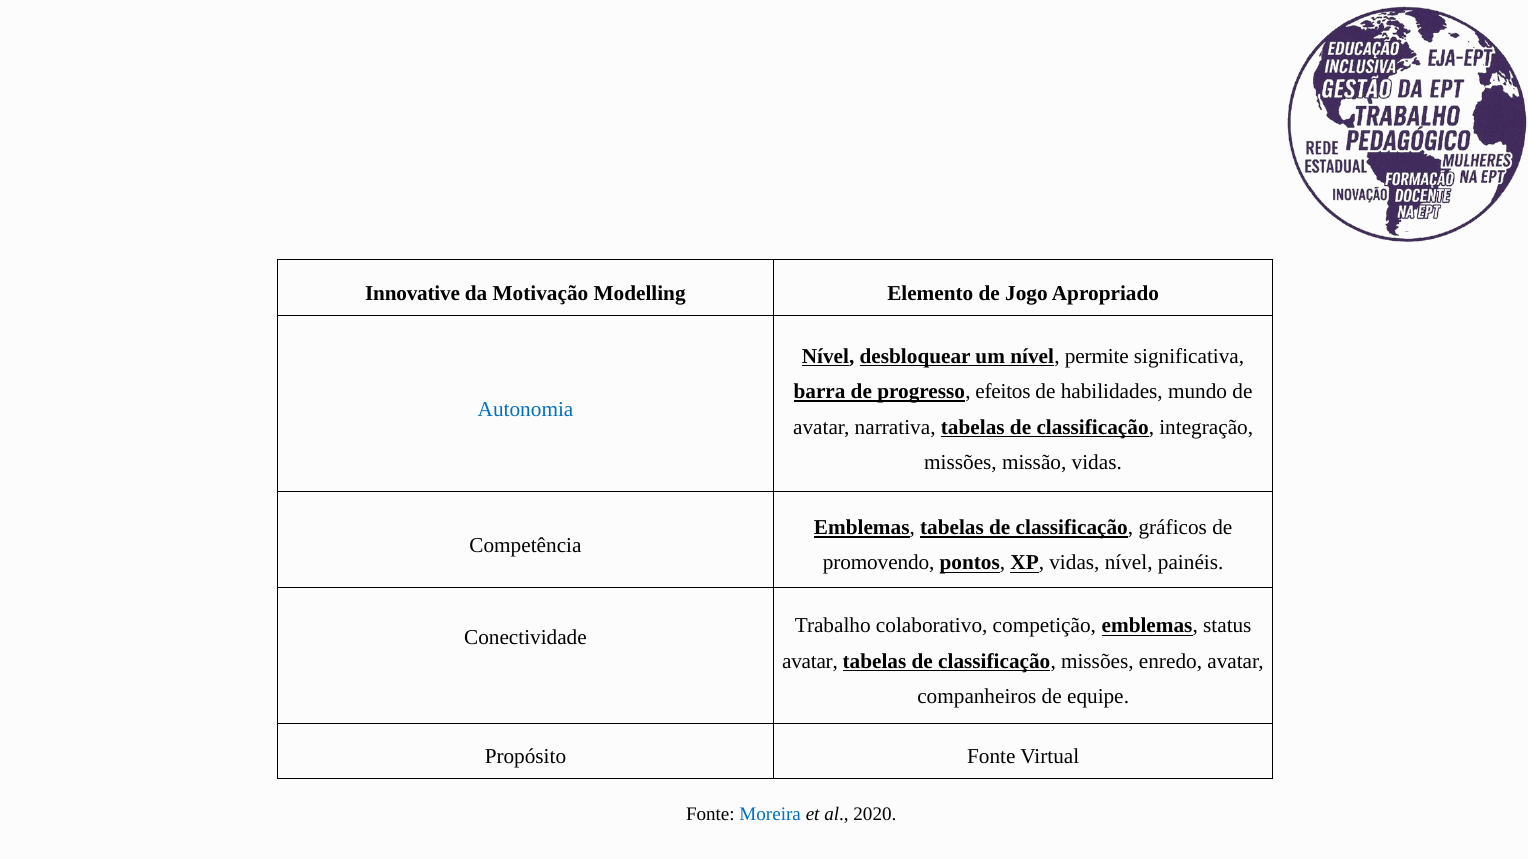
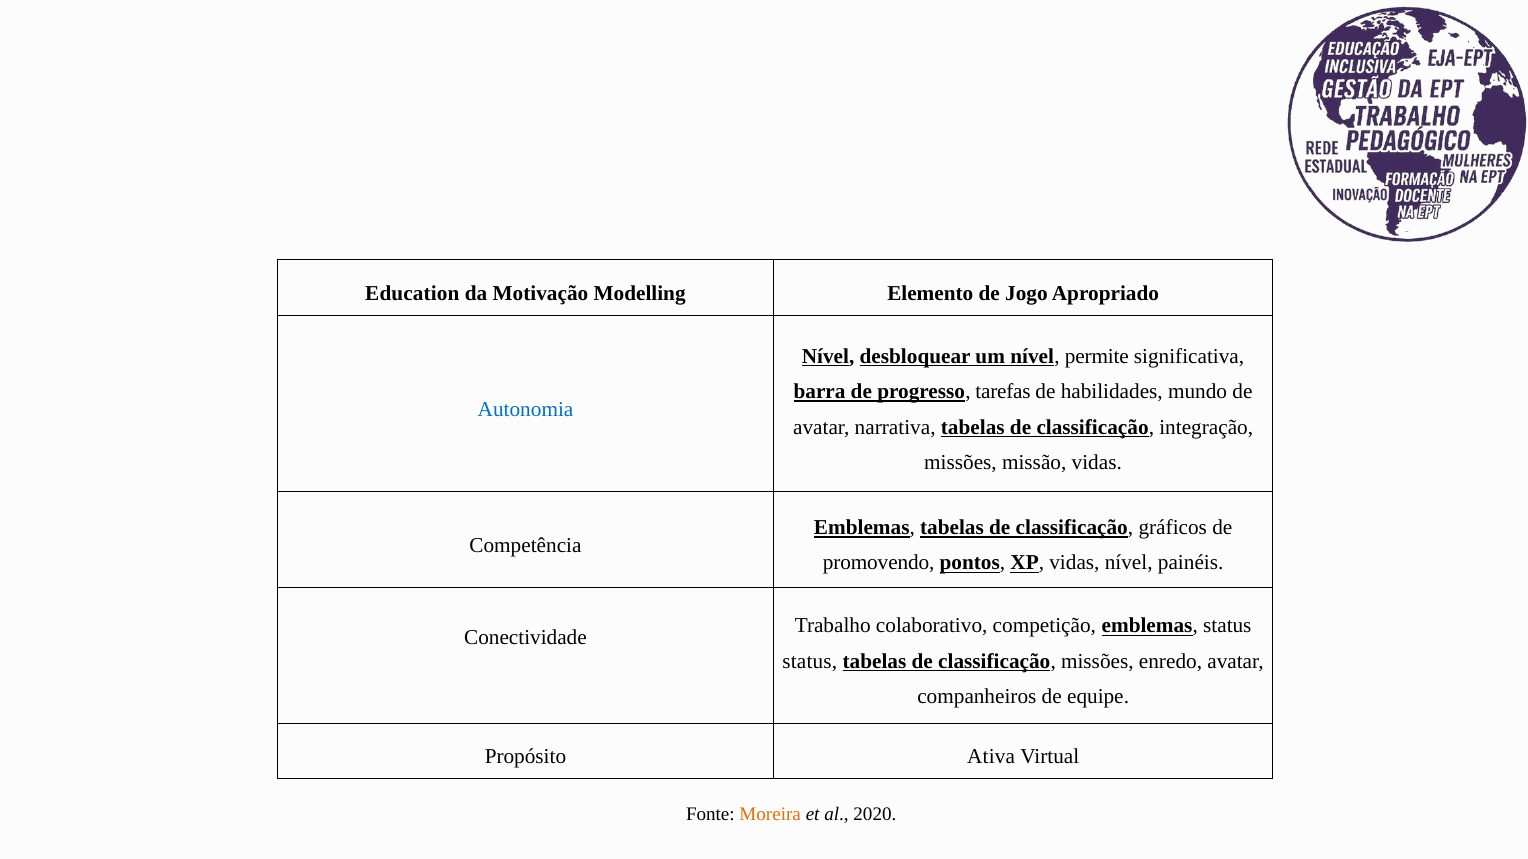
Innovative: Innovative -> Education (412, 294)
efeitos: efeitos -> tarefas (1003, 392)
avatar: avatar -> status (810, 661)
Propósito Fonte: Fonte -> Ativa (991, 757)
Moreira colour: blue -> orange (770, 815)
